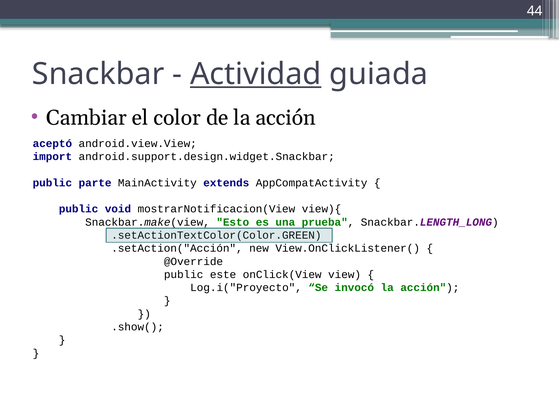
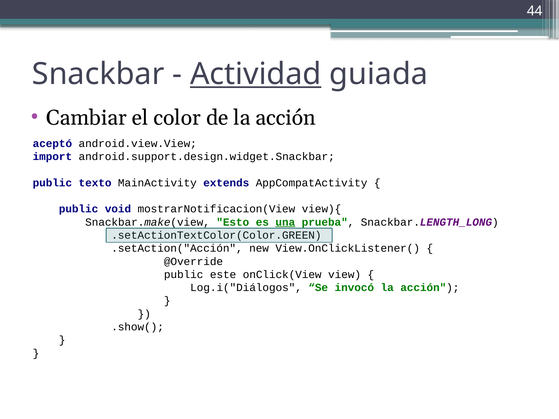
parte: parte -> texto (95, 183)
una underline: none -> present (285, 222)
Log.i("Proyecto: Log.i("Proyecto -> Log.i("Diálogos (246, 288)
